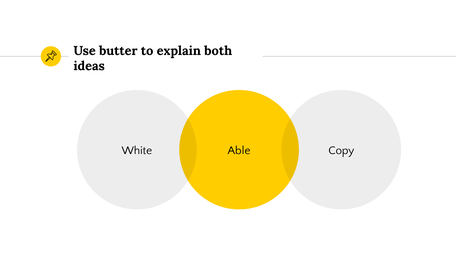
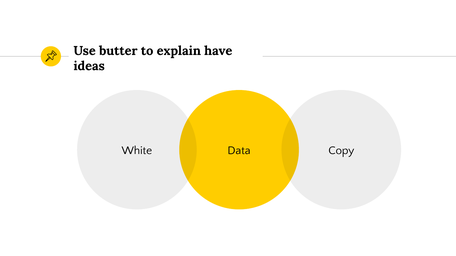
both: both -> have (218, 51)
Able: Able -> Data (239, 151)
